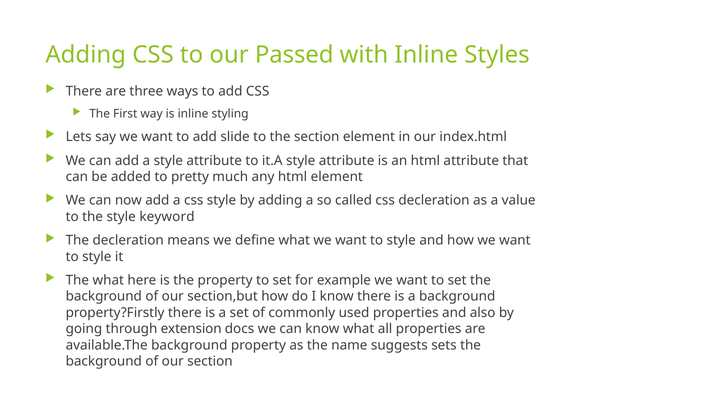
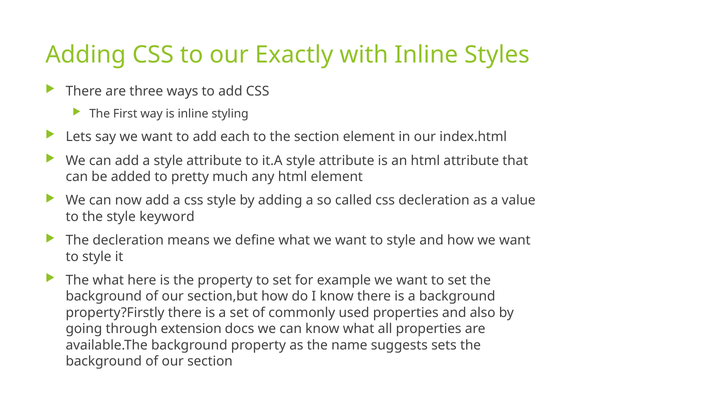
Passed: Passed -> Exactly (294, 55)
slide: slide -> each (235, 137)
